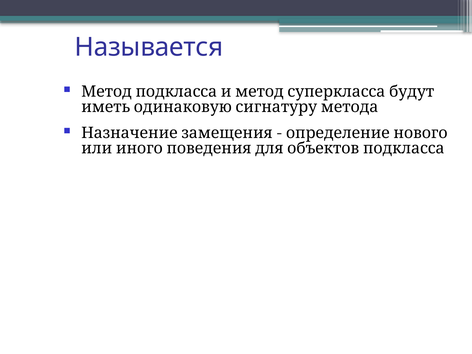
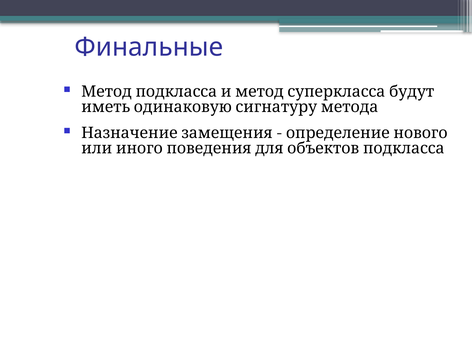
Называется: Называется -> Финальные (149, 47)
